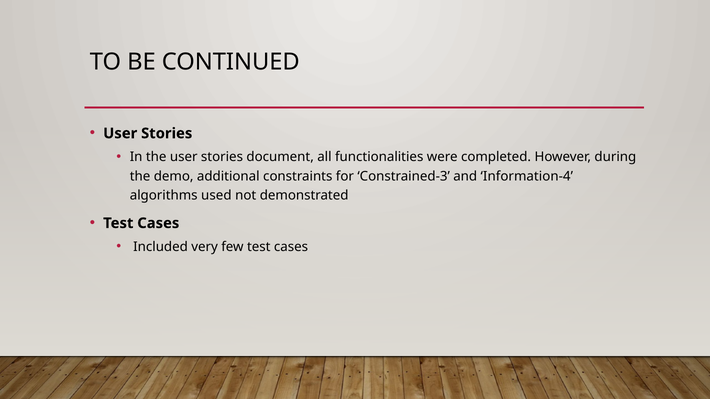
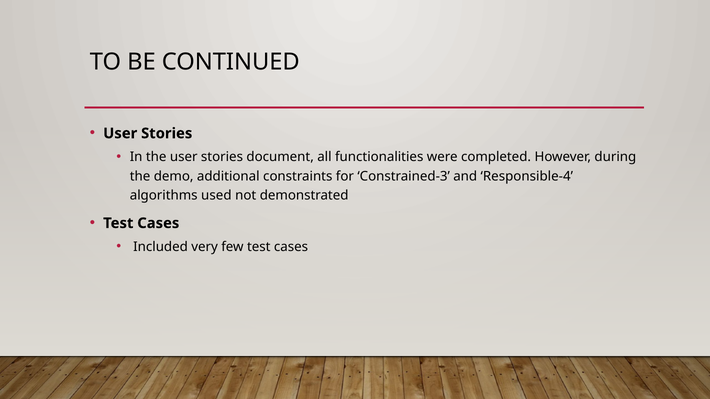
Information-4: Information-4 -> Responsible-4 (527, 176)
